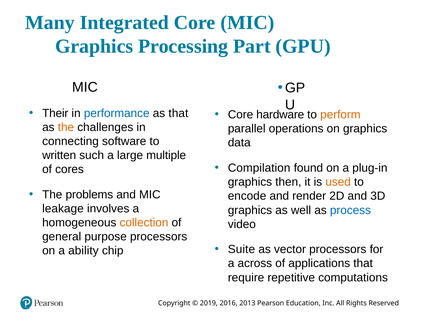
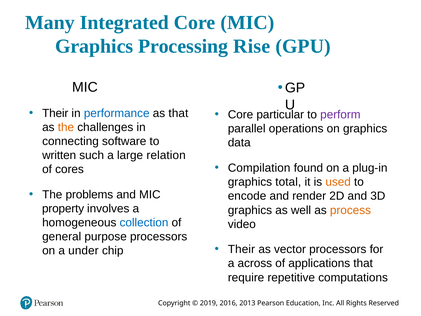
Part: Part -> Rise (252, 46)
hardware: hardware -> particular (280, 115)
perform colour: orange -> purple (340, 115)
multiple: multiple -> relation (166, 155)
then: then -> total (288, 182)
leakage: leakage -> property (63, 208)
process colour: blue -> orange (350, 210)
collection colour: orange -> blue (144, 222)
Suite: Suite -> Their (241, 249)
ability: ability -> under (83, 251)
